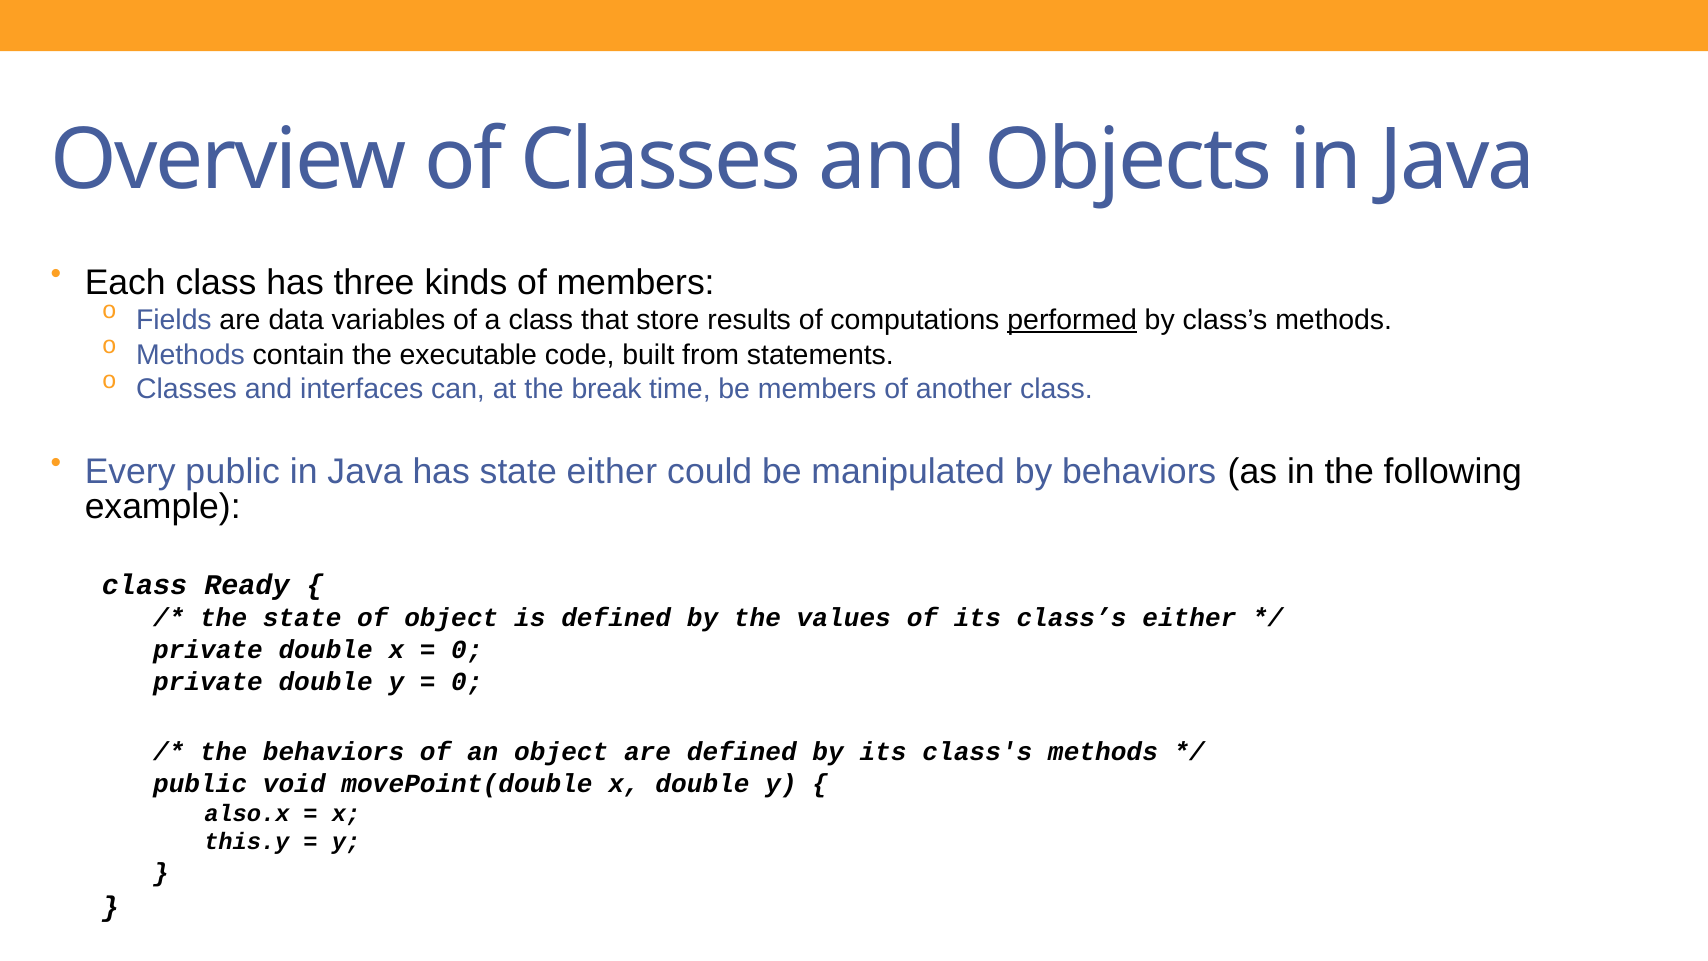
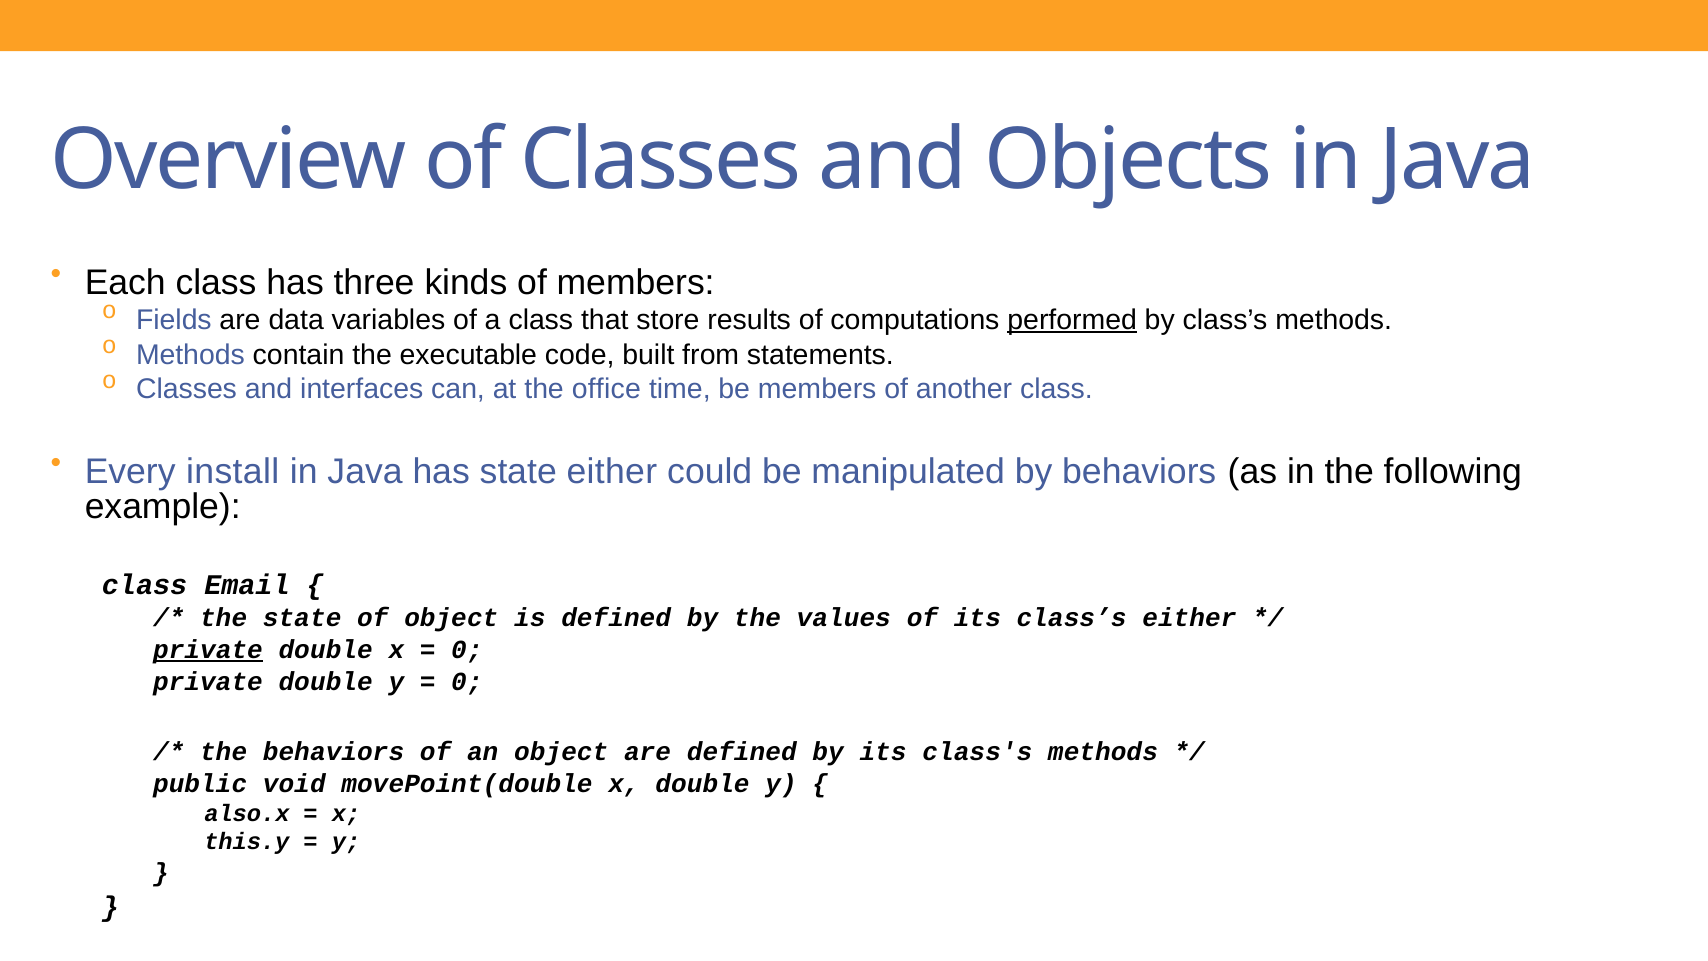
break: break -> office (606, 390)
Every public: public -> install (233, 472)
Ready: Ready -> Email (247, 585)
private underline: none -> present (208, 650)
